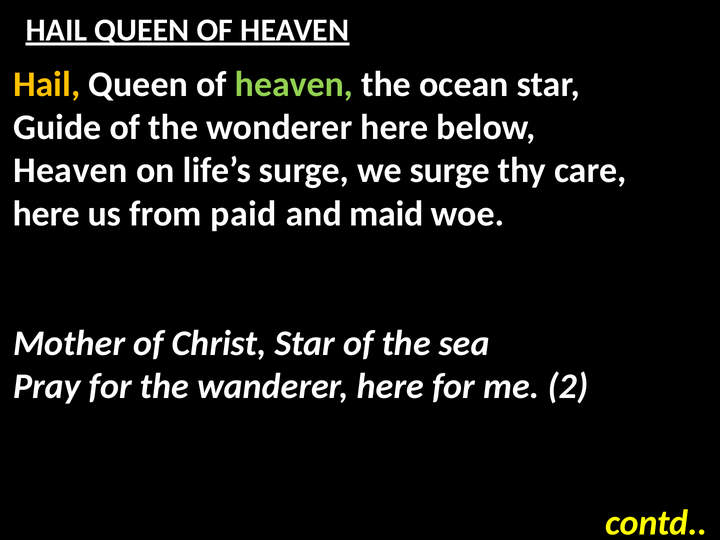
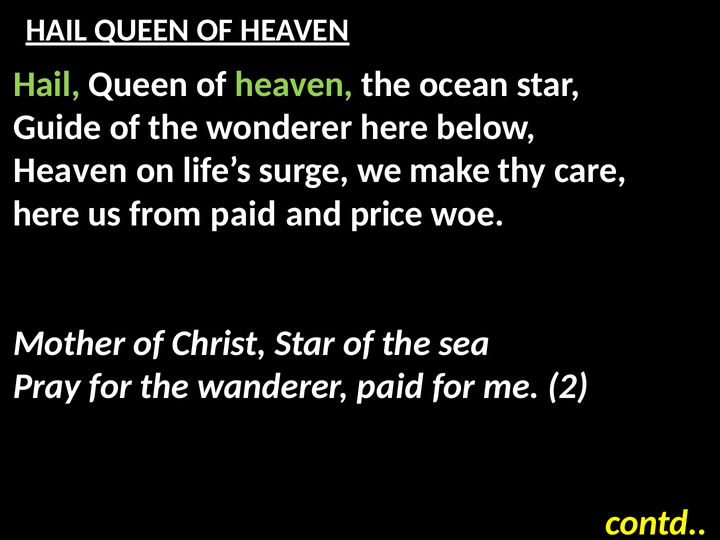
Hail colour: yellow -> light green (47, 84)
we surge: surge -> make (450, 171)
maid: maid -> price (386, 214)
wanderer here: here -> paid (390, 387)
